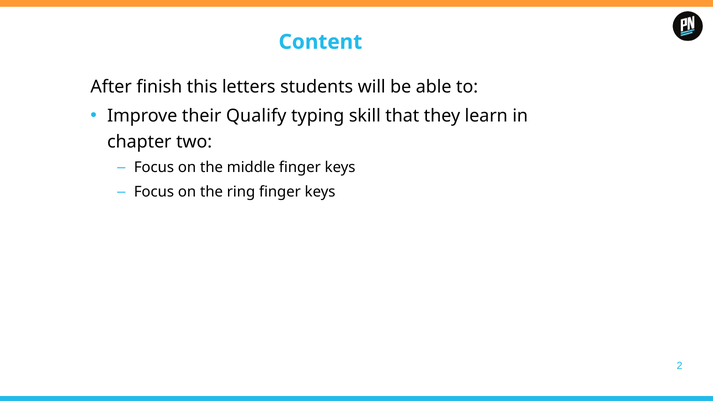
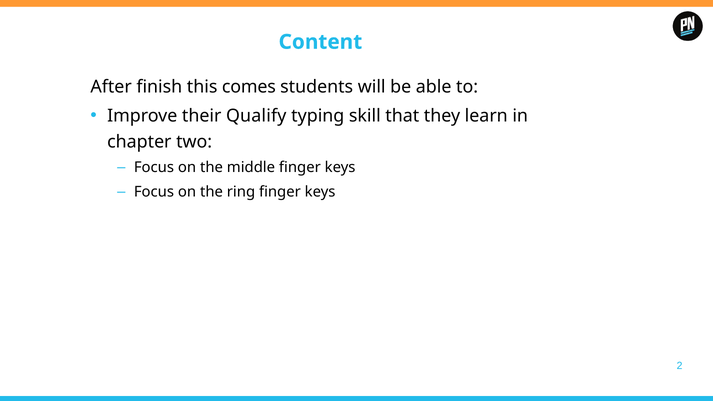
letters: letters -> comes (249, 87)
